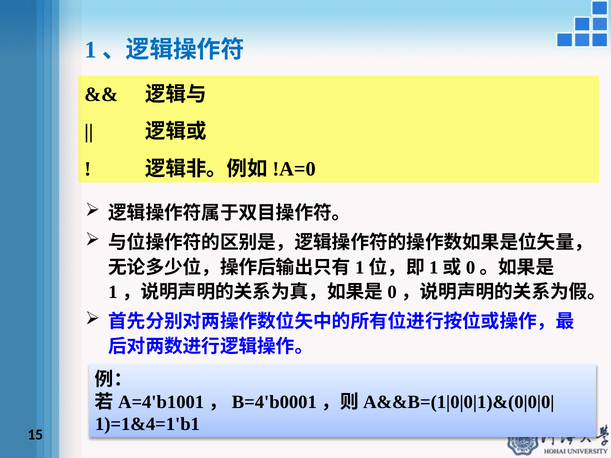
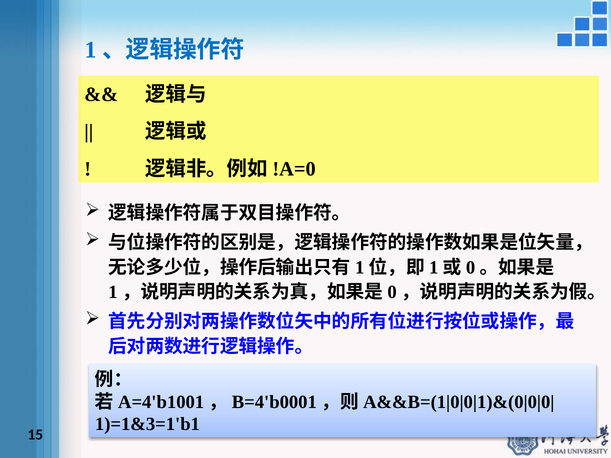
1)=1&4=1'b1: 1)=1&4=1'b1 -> 1)=1&3=1'b1 (147, 425)
